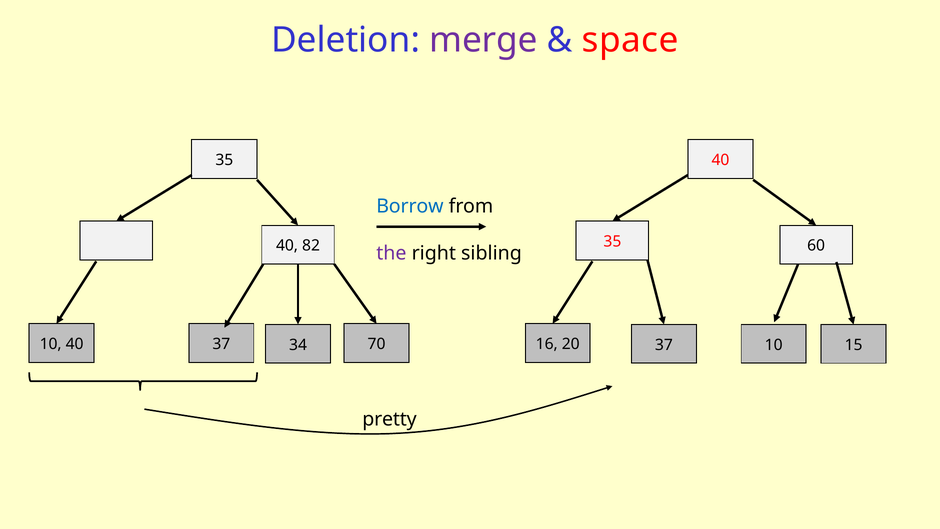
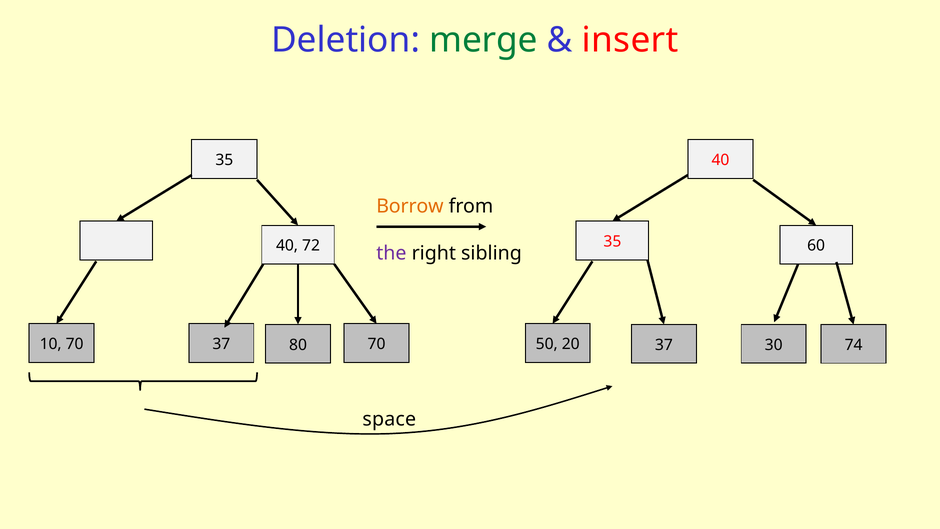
merge colour: purple -> green (484, 40)
space: space -> insert (630, 40)
Borrow colour: blue -> orange (410, 206)
82: 82 -> 72 (311, 246)
10 40: 40 -> 70 (75, 344)
34: 34 -> 80 (298, 345)
16: 16 -> 50 (547, 344)
15: 15 -> 74 (854, 345)
37 10: 10 -> 30 (774, 345)
pretty: pretty -> space (389, 419)
